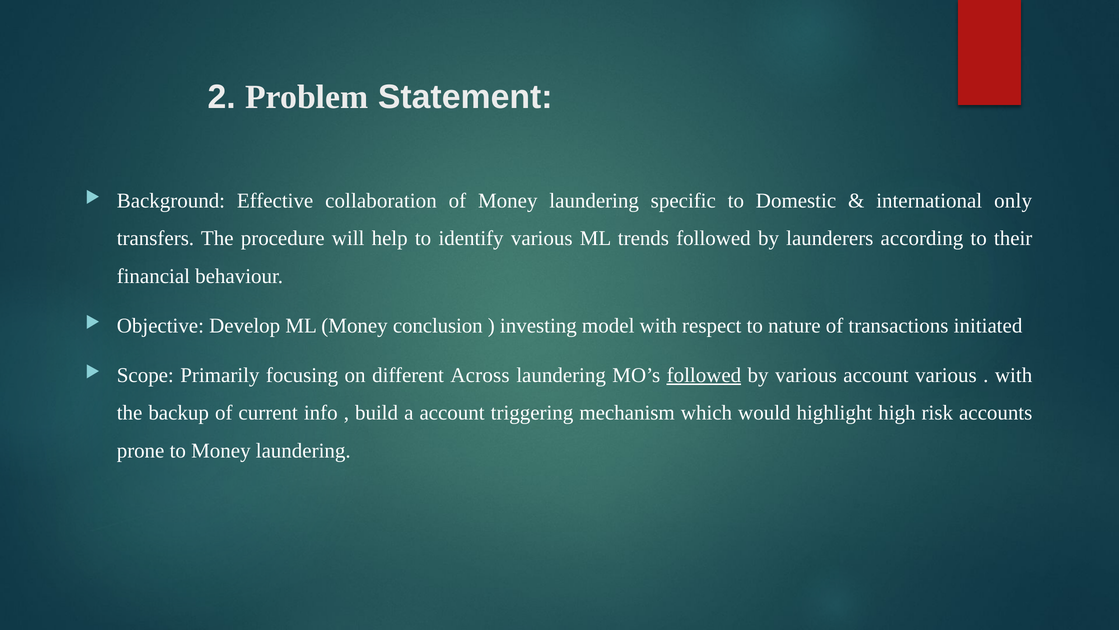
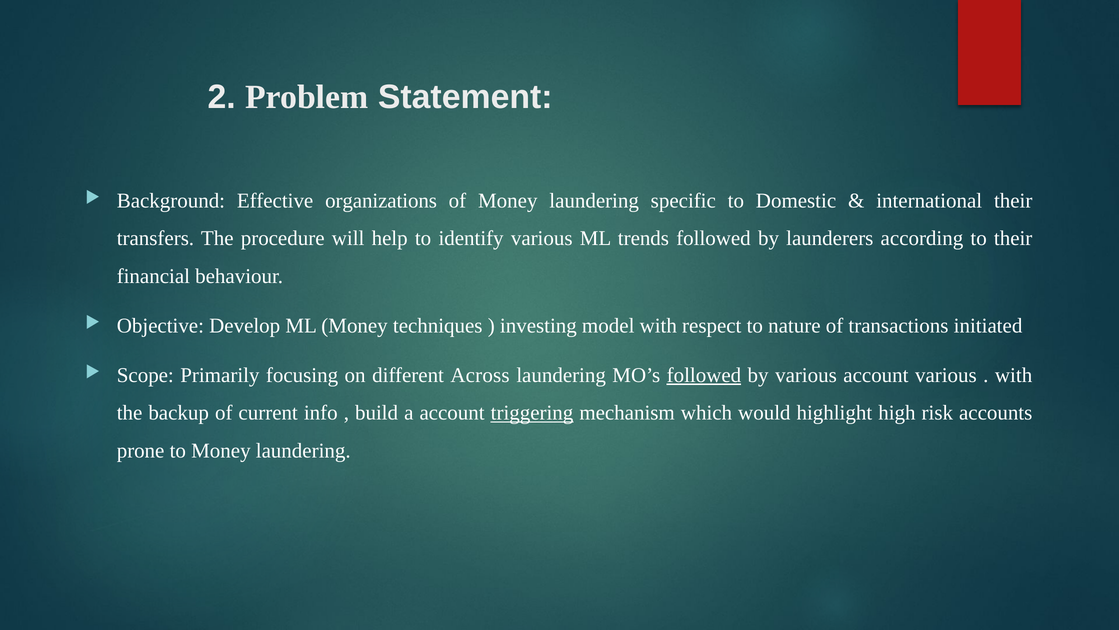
collaboration: collaboration -> organizations (381, 201)
international only: only -> their (1013, 201)
conclusion: conclusion -> techniques (438, 325)
triggering underline: none -> present (532, 413)
